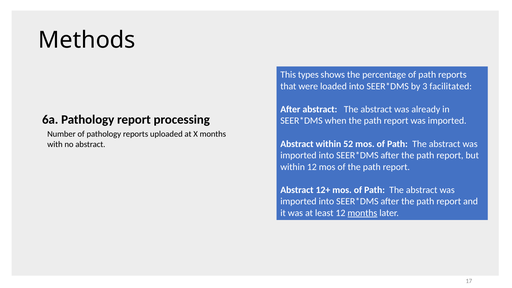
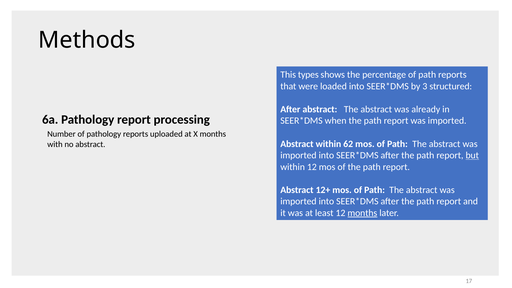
facilitated: facilitated -> structured (451, 86)
52: 52 -> 62 (348, 144)
but underline: none -> present (472, 155)
